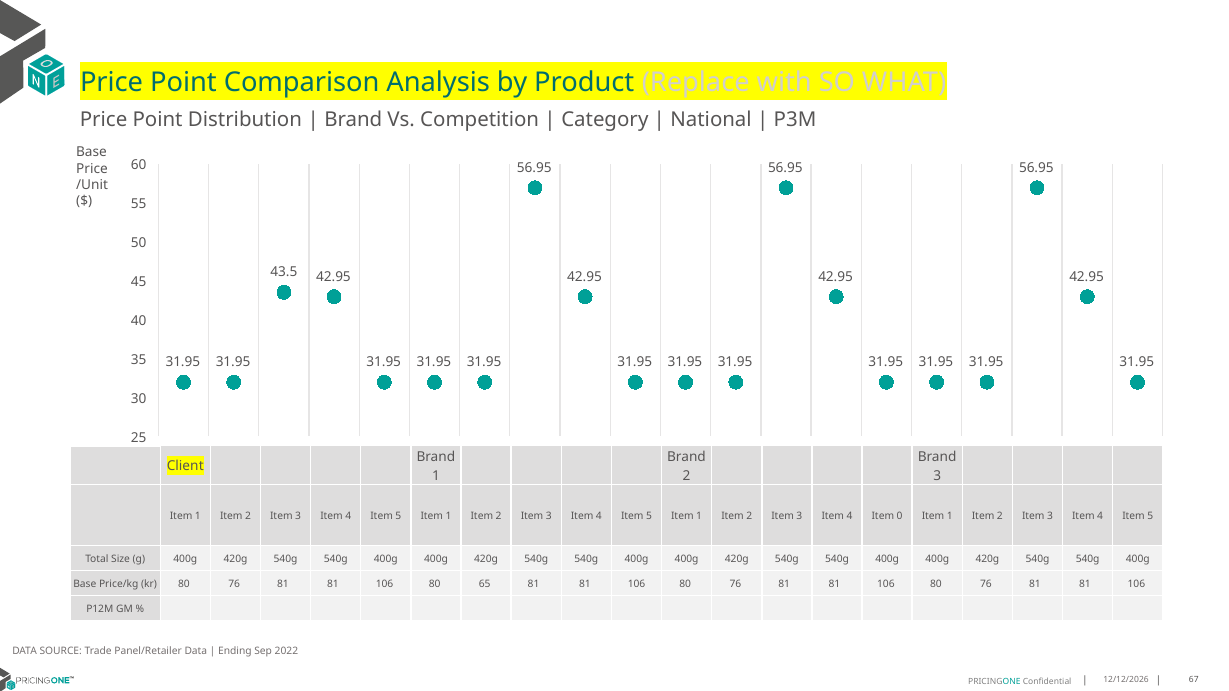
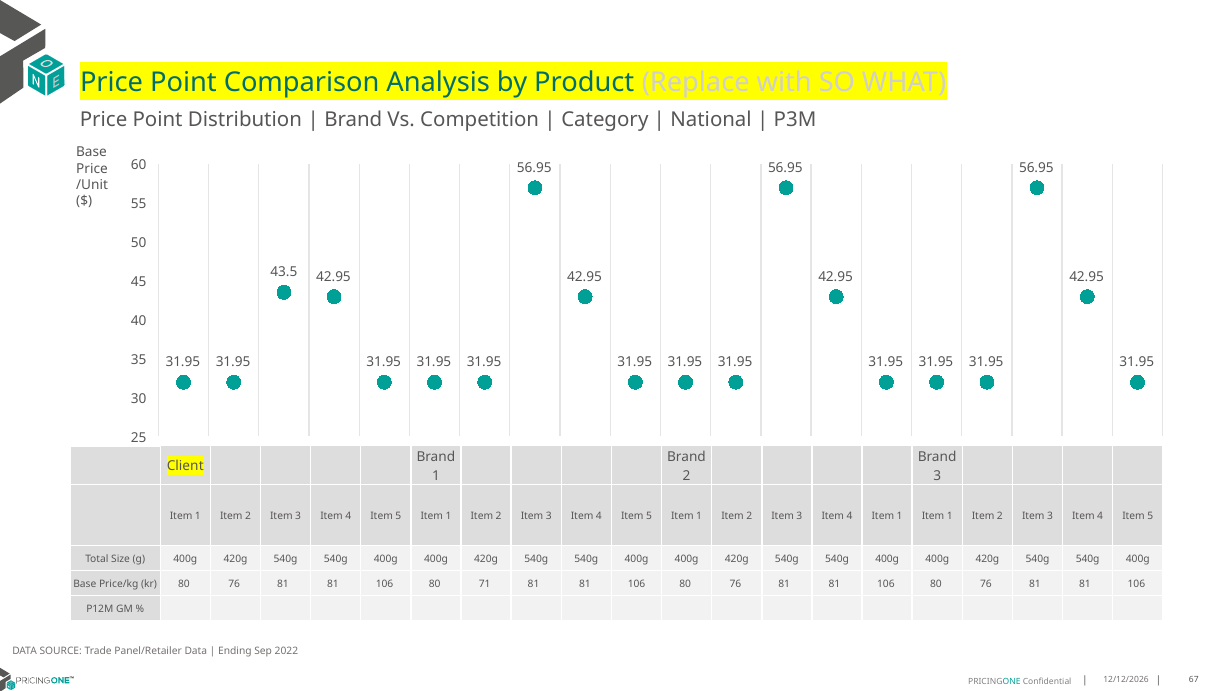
4 Item 0: 0 -> 1 (900, 516)
65: 65 -> 71 (485, 584)
